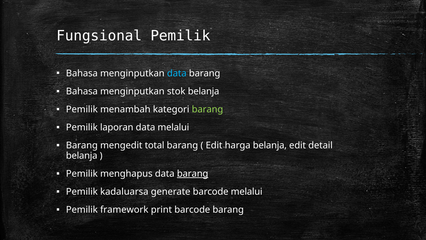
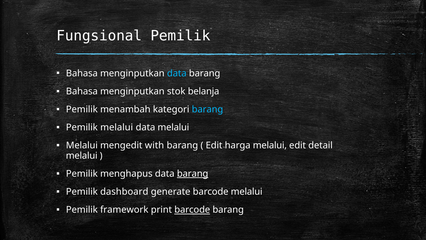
barang colour: light green -> light blue (208, 109)
Pemilik laporan: laporan -> melalui (117, 127)
Barang: Barang -> Melalui (82, 145)
total: total -> with (154, 145)
harga belanja: belanja -> melalui (270, 145)
belanja: belanja -> melalui (82, 155)
kadaluarsa: kadaluarsa -> dashboard (124, 192)
barcode underline: none -> present (192, 210)
